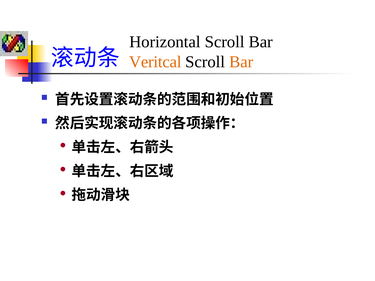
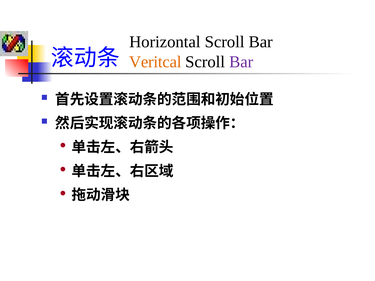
Bar colour: orange -> purple (241, 62)
